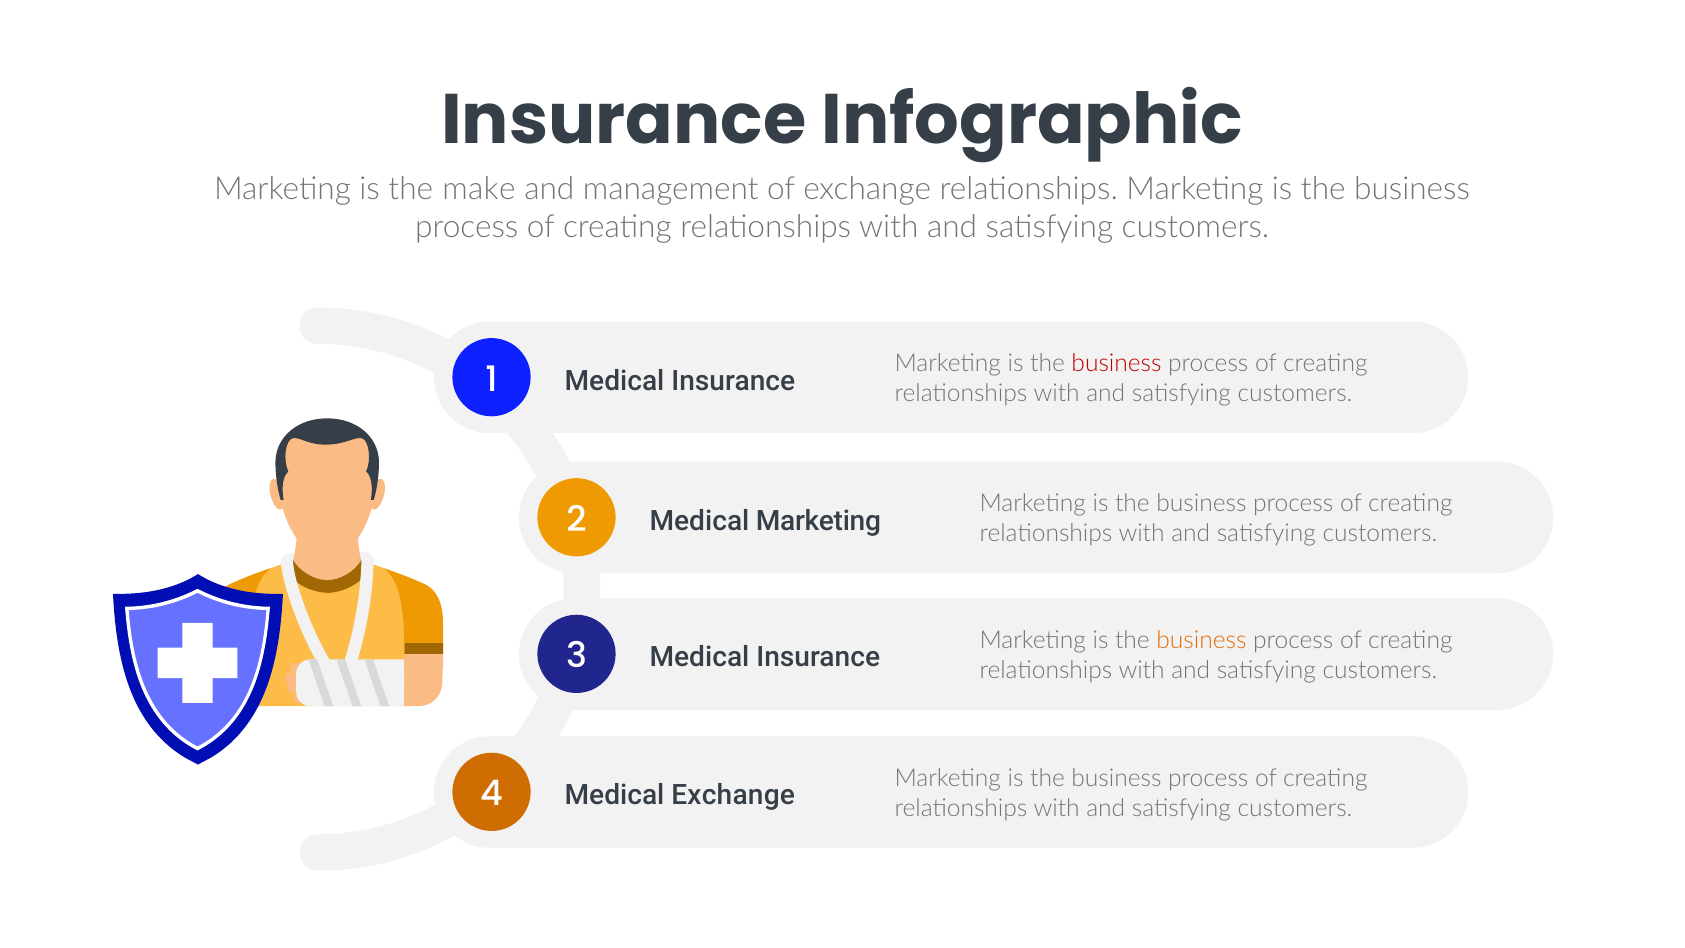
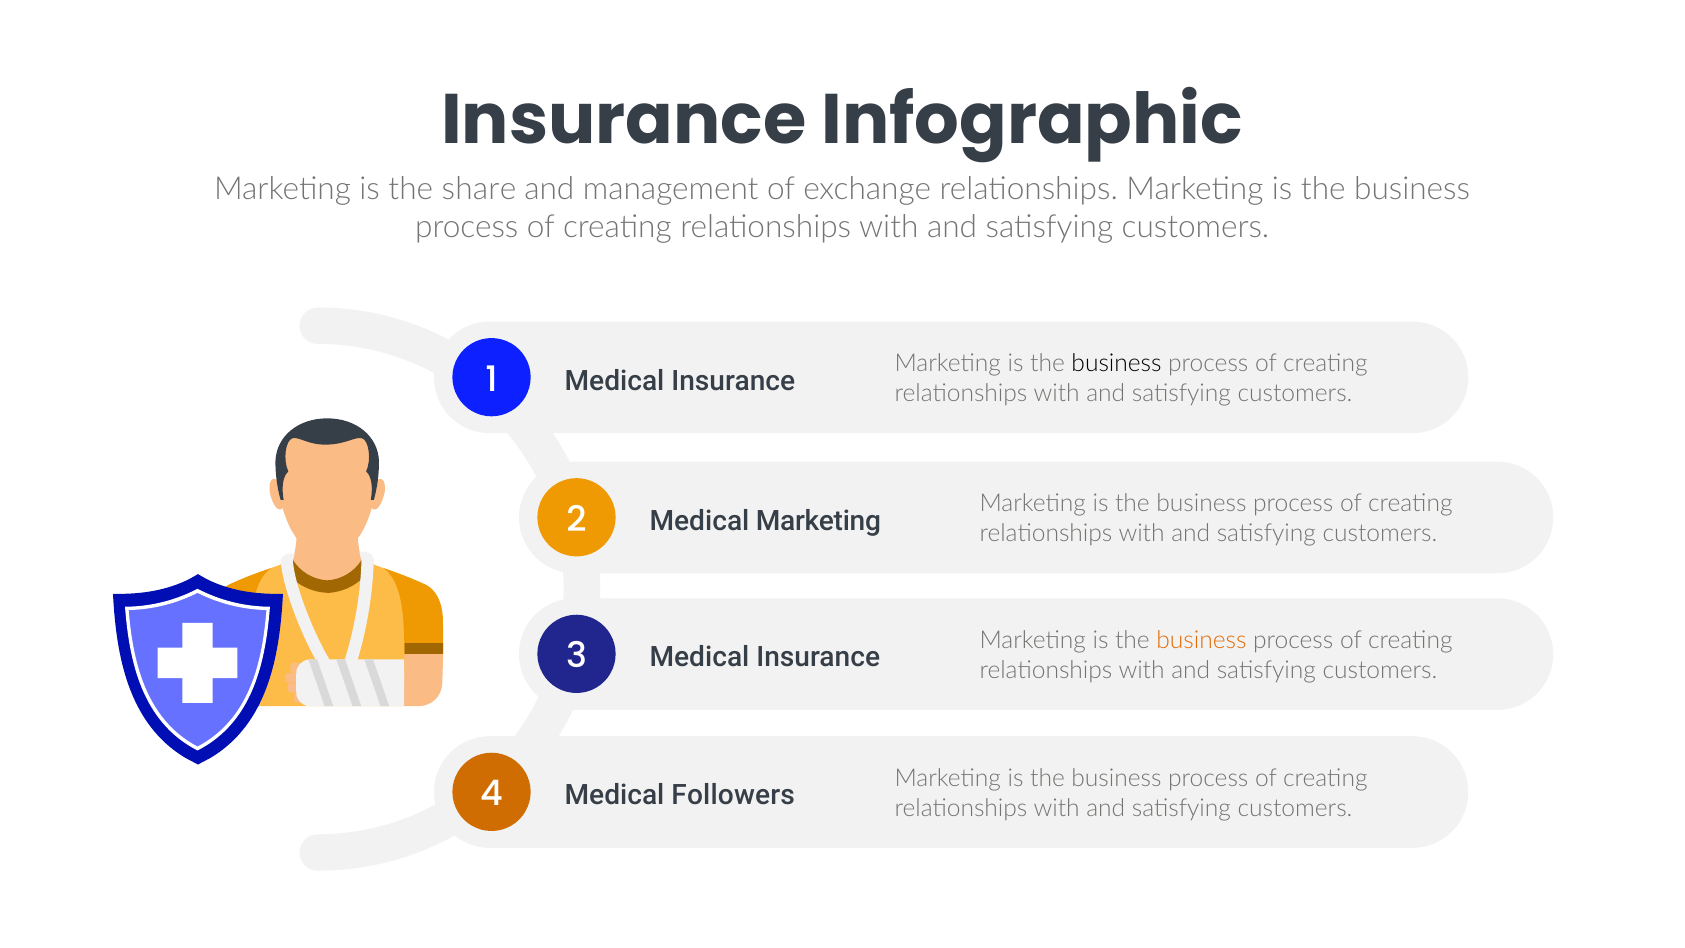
make: make -> share (479, 189)
business colour: red -> black (1117, 364)
Medical Exchange: Exchange -> Followers (733, 796)
